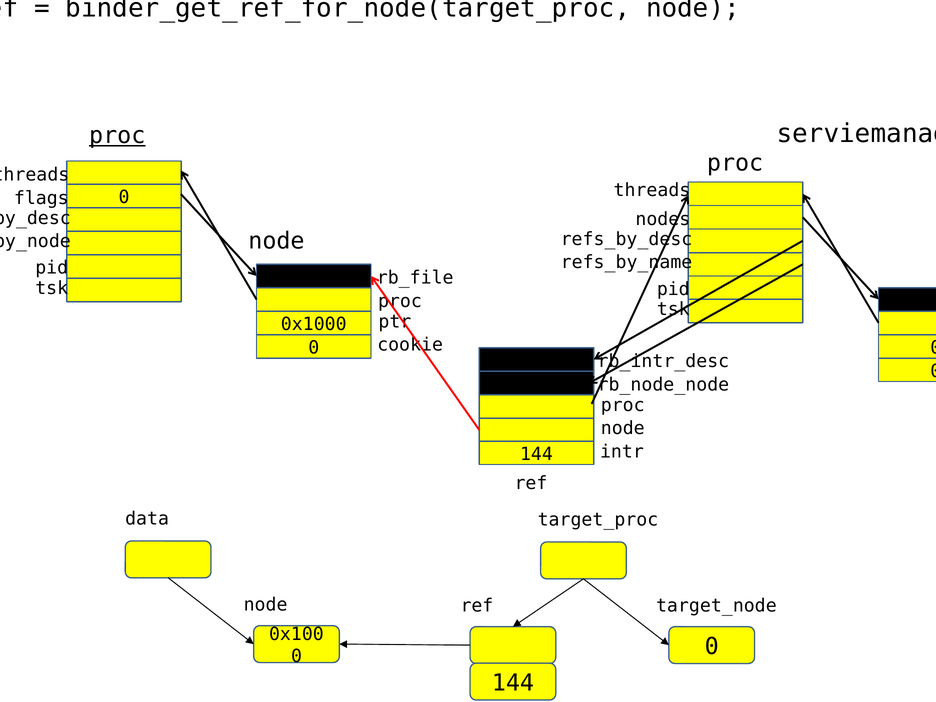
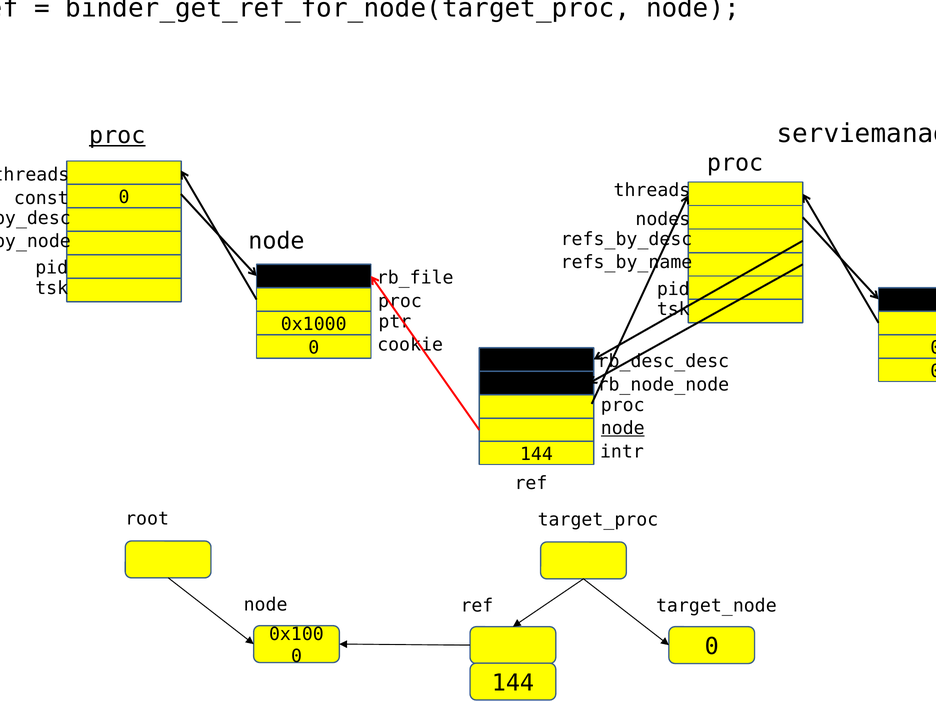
flags: flags -> const (41, 198)
rb_intr_desc: rb_intr_desc -> rb_desc_desc (663, 361)
node underline: none -> present (623, 428)
data: data -> root (147, 519)
